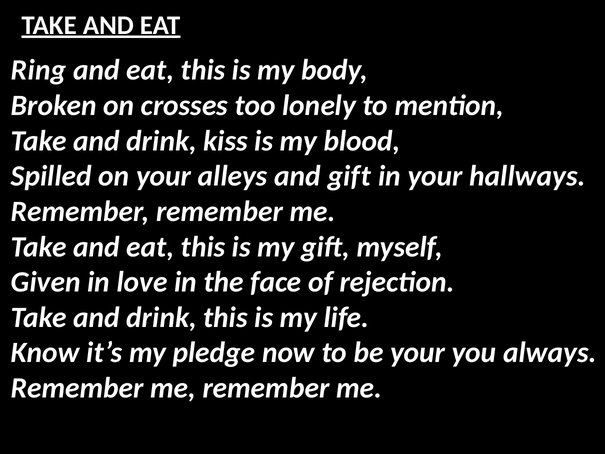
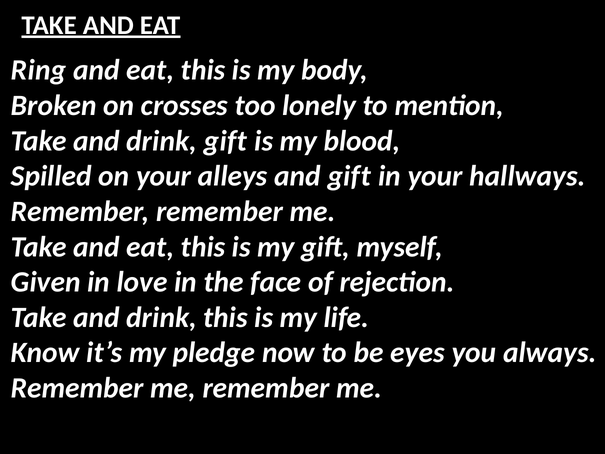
drink kiss: kiss -> gift (225, 141)
be your: your -> eyes (417, 353)
